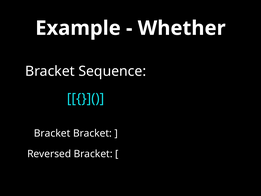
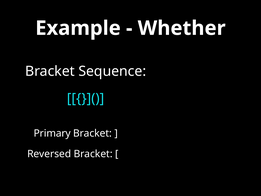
Bracket: Bracket -> Primary (52, 133)
